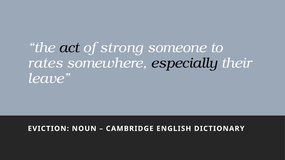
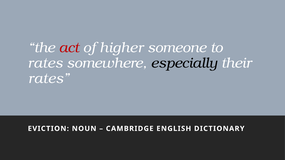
act colour: black -> red (69, 48)
strong: strong -> higher (121, 48)
leave: leave -> rates (49, 79)
